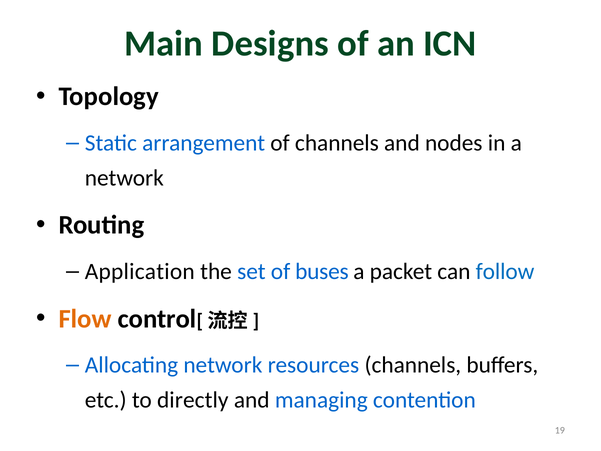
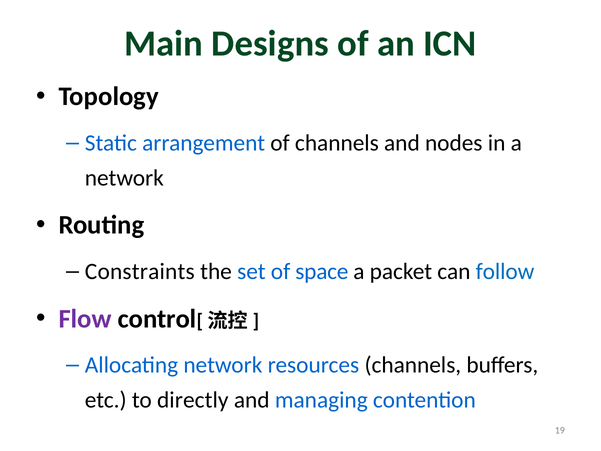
Application: Application -> Constraints (140, 271)
buses: buses -> space (322, 271)
Flow colour: orange -> purple (85, 319)
